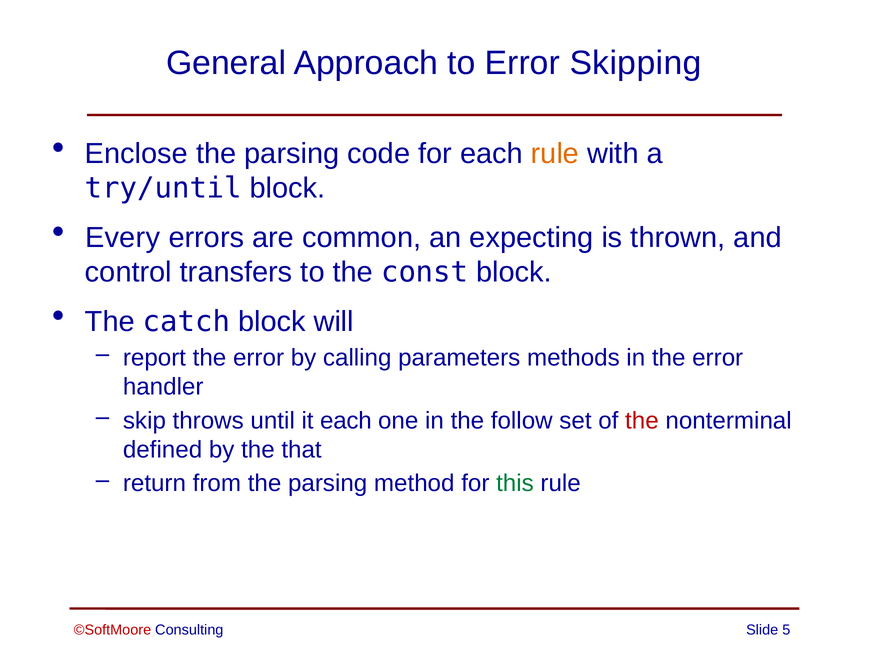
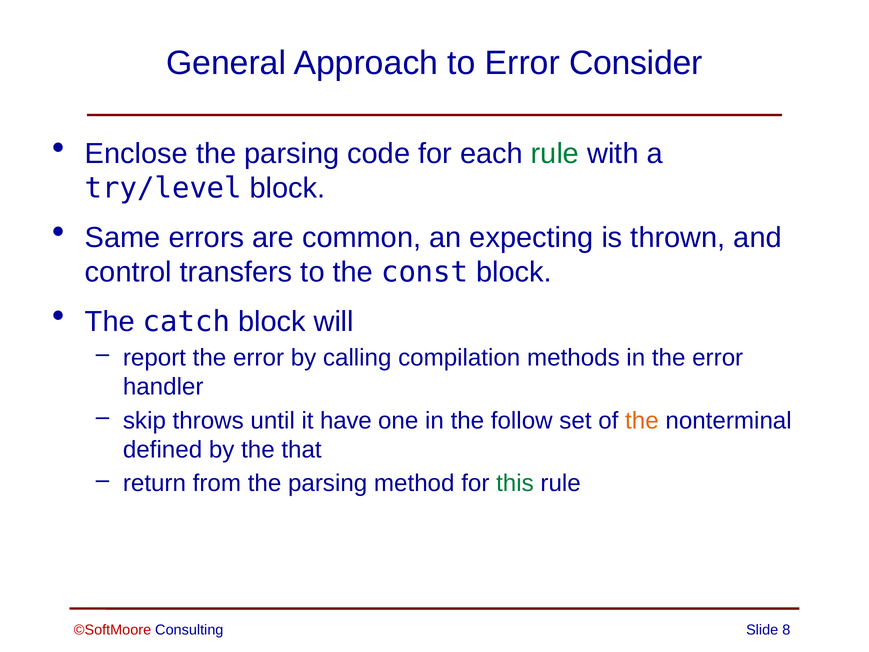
Skipping: Skipping -> Consider (636, 63)
rule colour: orange -> green (555, 153)
try/until: try/until -> try/level (163, 188)
Every: Every -> Same (123, 237)
parameters: parameters -> compilation (459, 358)
it each: each -> have (346, 421)
the colour: red -> orange (642, 421)
5: 5 -> 8 (786, 630)
